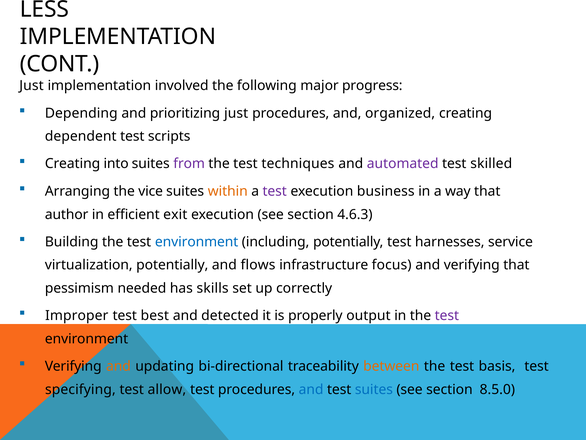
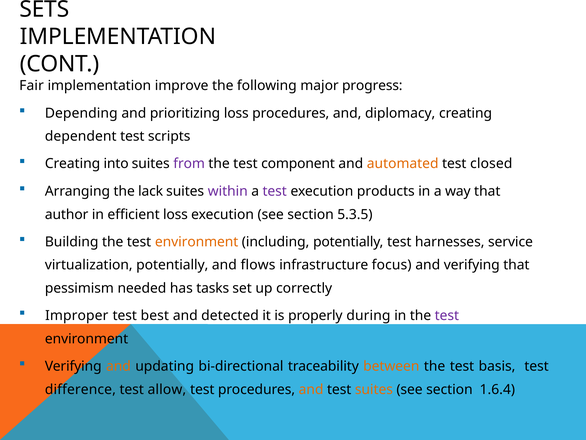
LESS: LESS -> SETS (44, 9)
Just: Just -> Fair (32, 86)
involved: involved -> improve (182, 86)
prioritizing just: just -> loss (236, 113)
organized: organized -> diplomacy (400, 113)
techniques: techniques -> component (298, 164)
automated colour: purple -> orange (403, 164)
skilled: skilled -> closed (491, 164)
vice: vice -> lack (151, 191)
within colour: orange -> purple (228, 191)
business: business -> products (386, 191)
efficient exit: exit -> loss (175, 214)
4.6.3: 4.6.3 -> 5.3.5 (355, 214)
environment colour: blue -> orange (197, 242)
skills: skills -> tasks (213, 288)
output: output -> during (368, 315)
specifying: specifying -> difference (80, 389)
and colour: blue -> orange (311, 389)
suites colour: blue -> orange (374, 389)
8.5.0: 8.5.0 -> 1.6.4 (497, 389)
